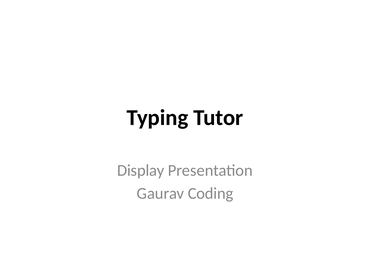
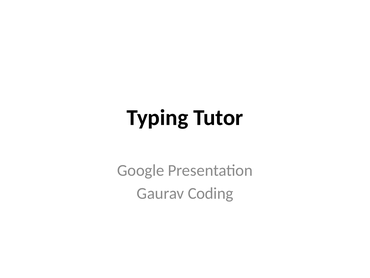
Display: Display -> Google (141, 170)
